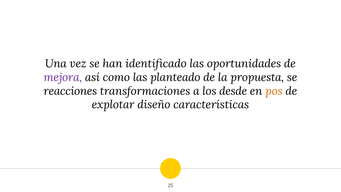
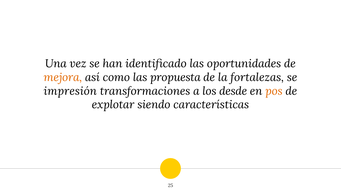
mejora colour: purple -> orange (63, 77)
planteado: planteado -> propuesta (175, 77)
propuesta: propuesta -> fortalezas (257, 77)
reacciones: reacciones -> impresión (70, 91)
diseño: diseño -> siendo (154, 105)
